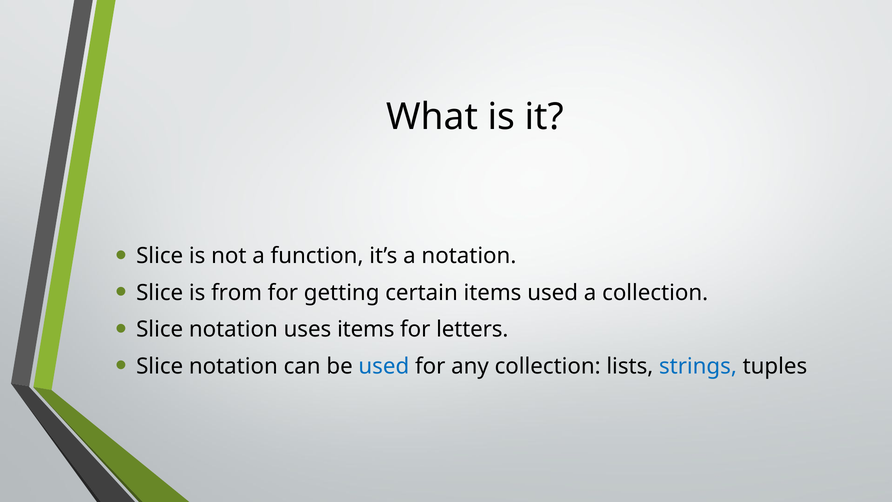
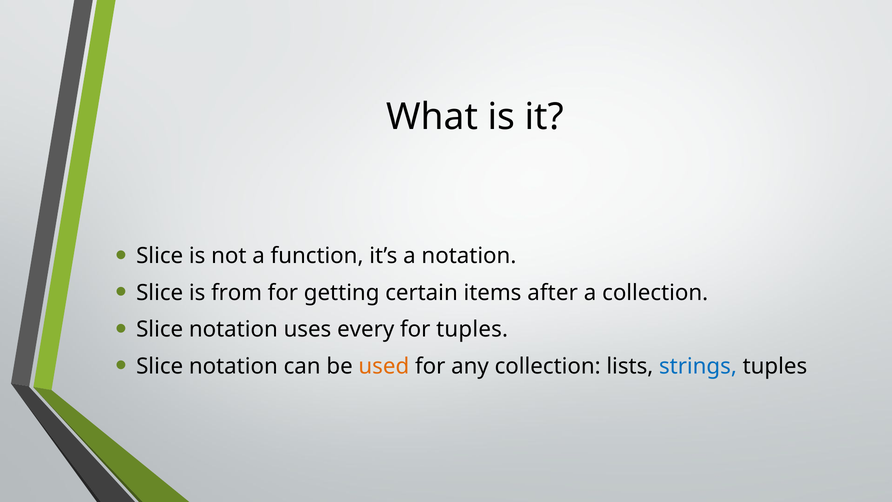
items used: used -> after (553, 293)
uses items: items -> every (366, 329)
for letters: letters -> tuples (472, 329)
used colour: blue -> orange (384, 366)
